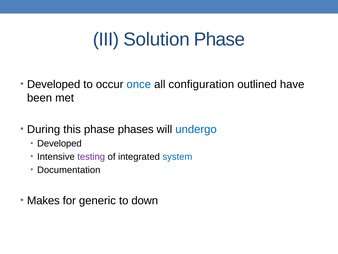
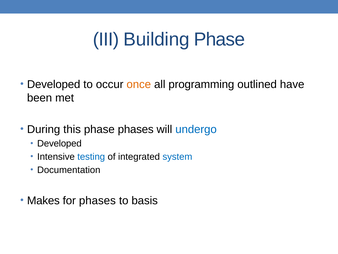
Solution: Solution -> Building (156, 39)
once colour: blue -> orange (139, 84)
configuration: configuration -> programming (201, 84)
testing colour: purple -> blue (91, 157)
for generic: generic -> phases (97, 200)
down: down -> basis (145, 200)
